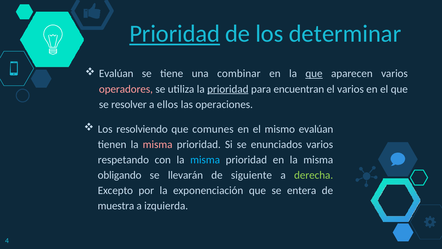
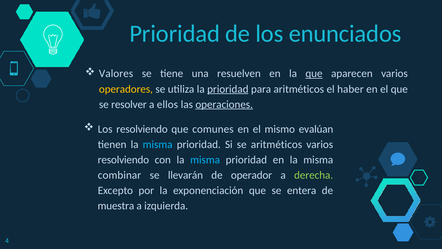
Prioridad underline: present -> none (175, 34)
determinar: determinar -> enunciados (345, 34)
Evalúan: Evalúan -> Valores (116, 74)
combinar: combinar -> resuelven (239, 74)
operadores colour: pink -> yellow (126, 89)
para encuentran: encuentran -> aritméticos (299, 89)
el varios: varios -> haber (350, 89)
operaciones underline: none -> present (224, 104)
misma colour: pink -> light blue (158, 144)
se enunciados: enunciados -> aritméticos (277, 144)
respetando: respetando -> resolviendo (123, 160)
obligando: obligando -> combinar (119, 175)
siguiente: siguiente -> operador (252, 175)
